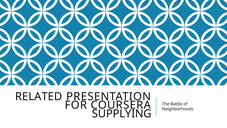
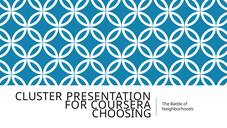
RELATED: RELATED -> CLUSTER (39, 96)
SUPPLYING: SUPPLYING -> CHOOSING (122, 113)
